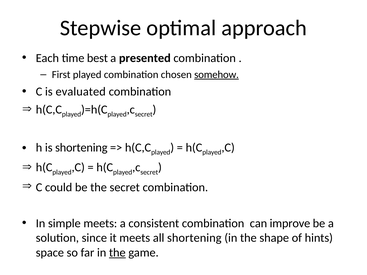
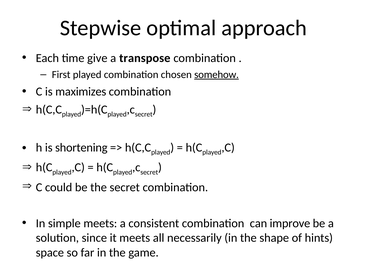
best: best -> give (97, 58)
presented: presented -> transpose (145, 58)
evaluated: evaluated -> maximizes (81, 92)
all shortening: shortening -> necessarily (194, 238)
the underline: present -> none (117, 253)
